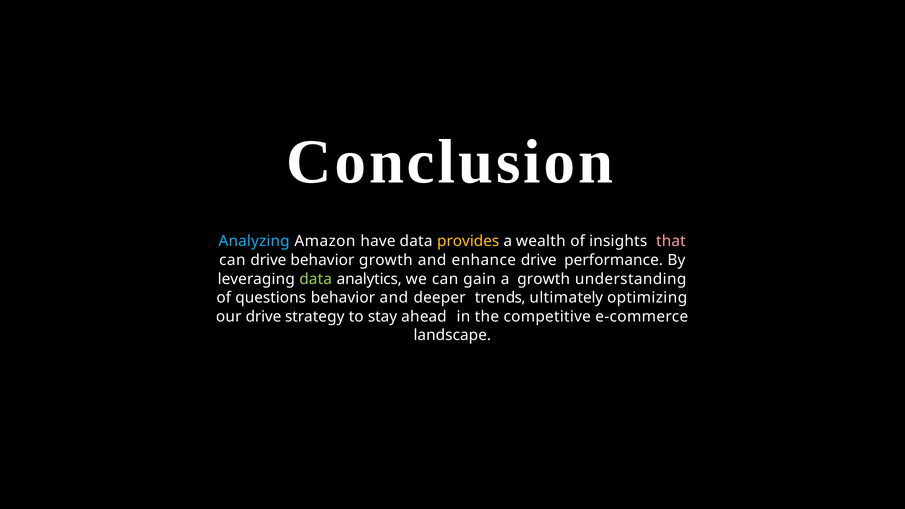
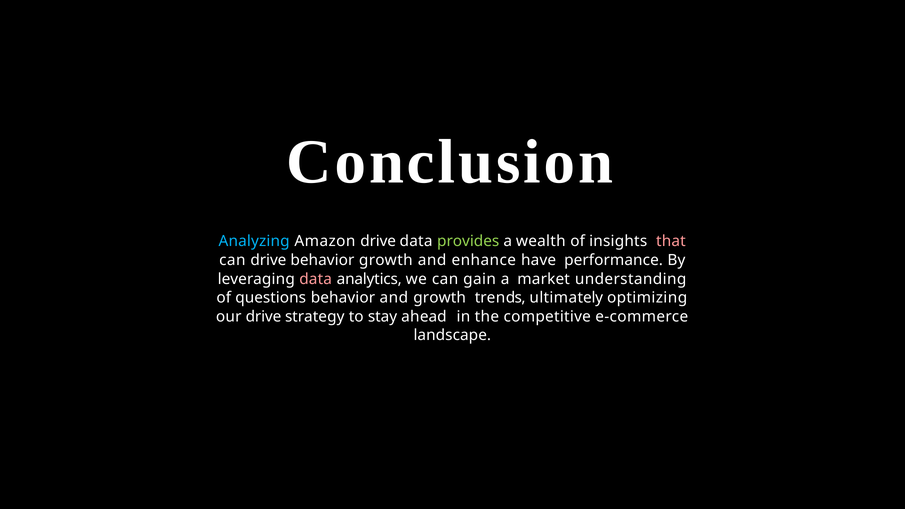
Amazon have: have -> drive (378, 242)
provides colour: yellow -> light green (468, 242)
enhance drive: drive -> have (539, 260)
data colour: light green -> pink (316, 279)
a growth: growth -> market (544, 279)
and deeper: deeper -> growth (440, 298)
